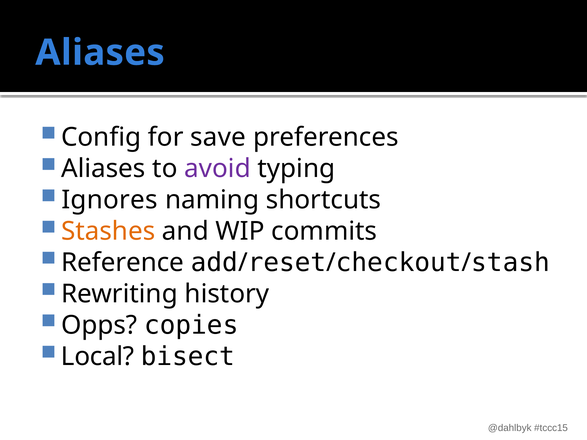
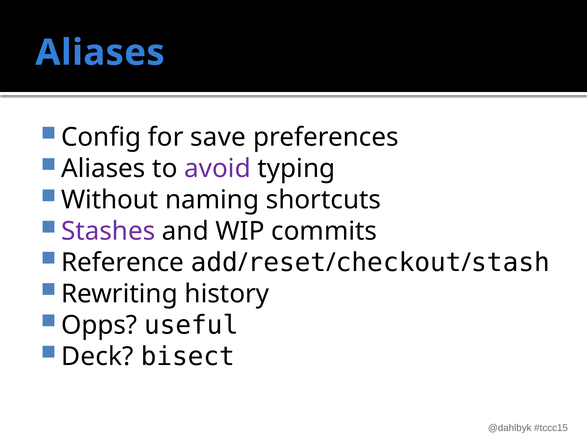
Ignores: Ignores -> Without (110, 200)
Stashes colour: orange -> purple (108, 231)
copies: copies -> useful (191, 325)
Local: Local -> Deck (97, 357)
